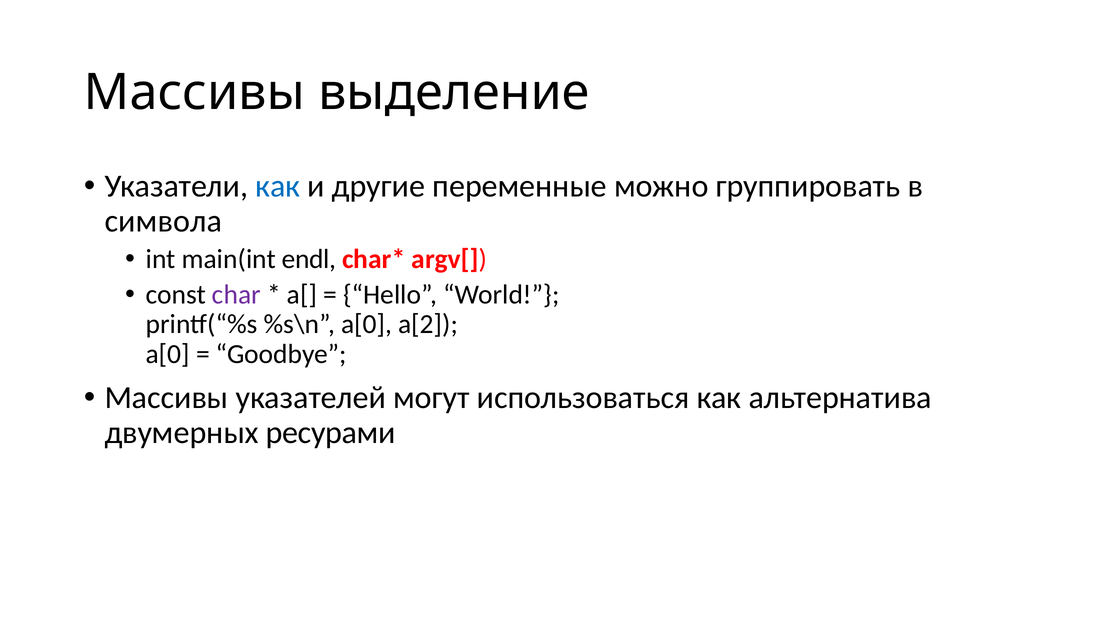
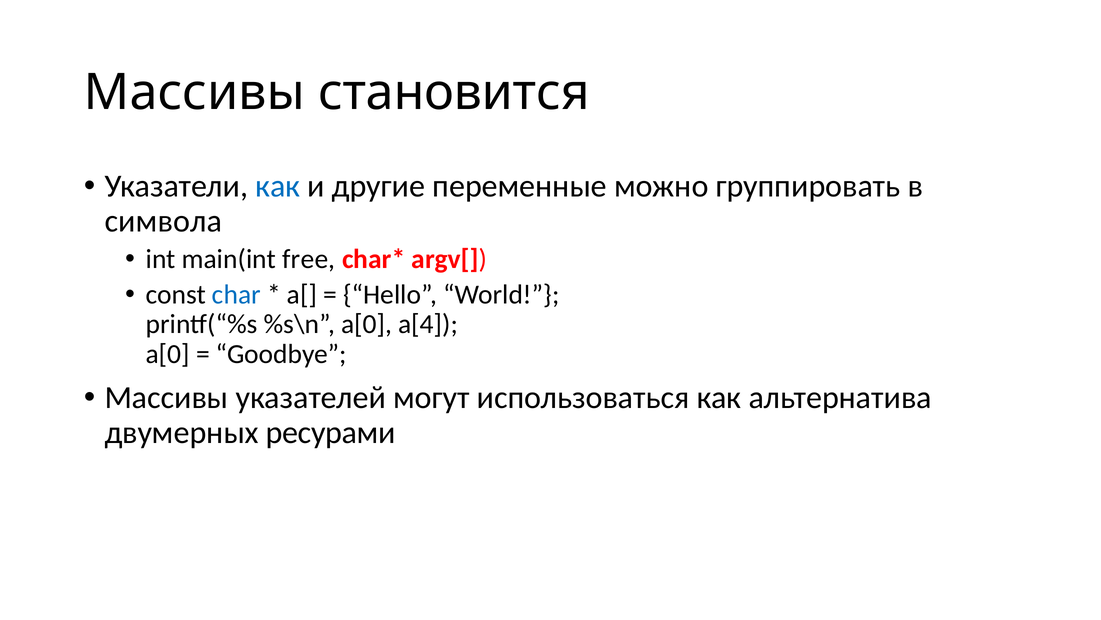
выделение: выделение -> становится (454, 92)
endl: endl -> free (309, 259)
char colour: purple -> blue (236, 294)
a[2: a[2 -> a[4 (428, 324)
